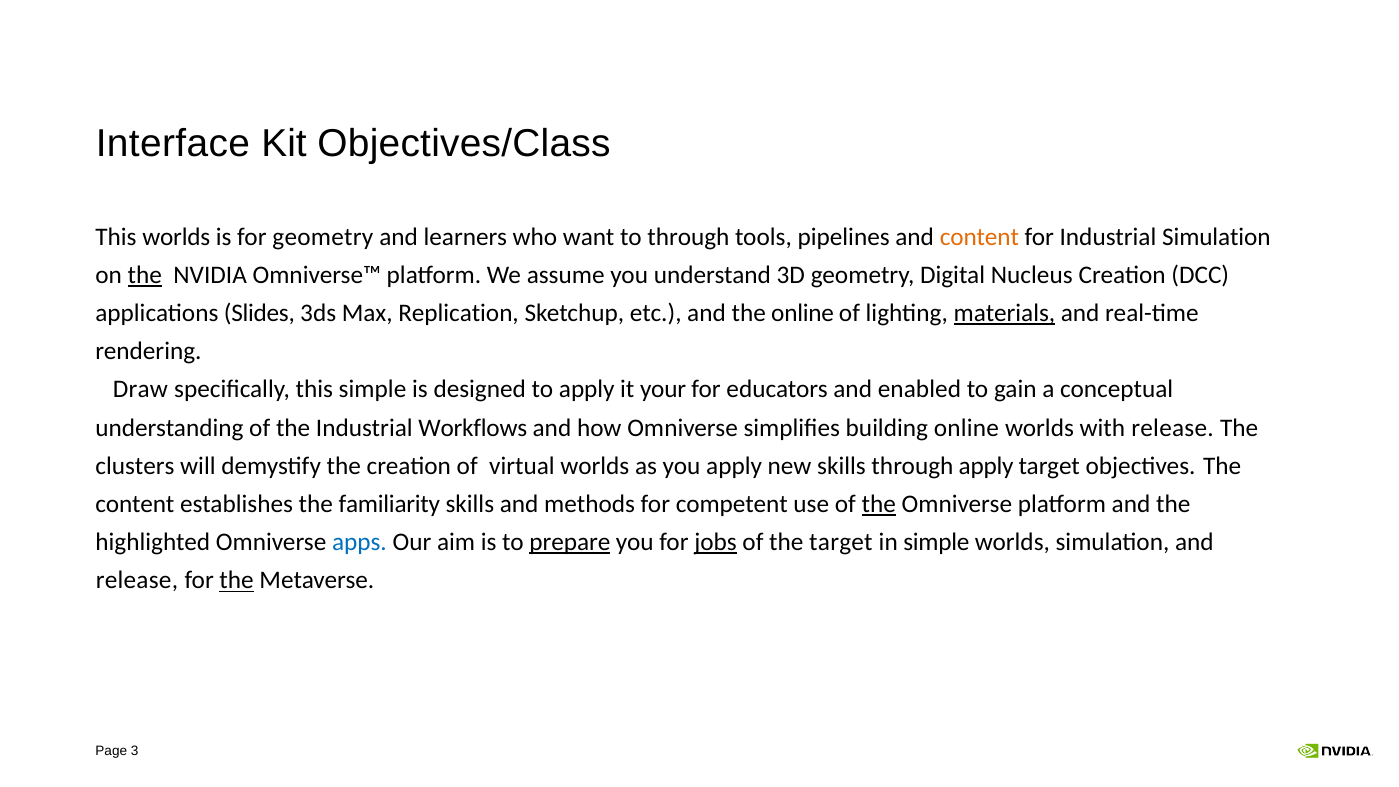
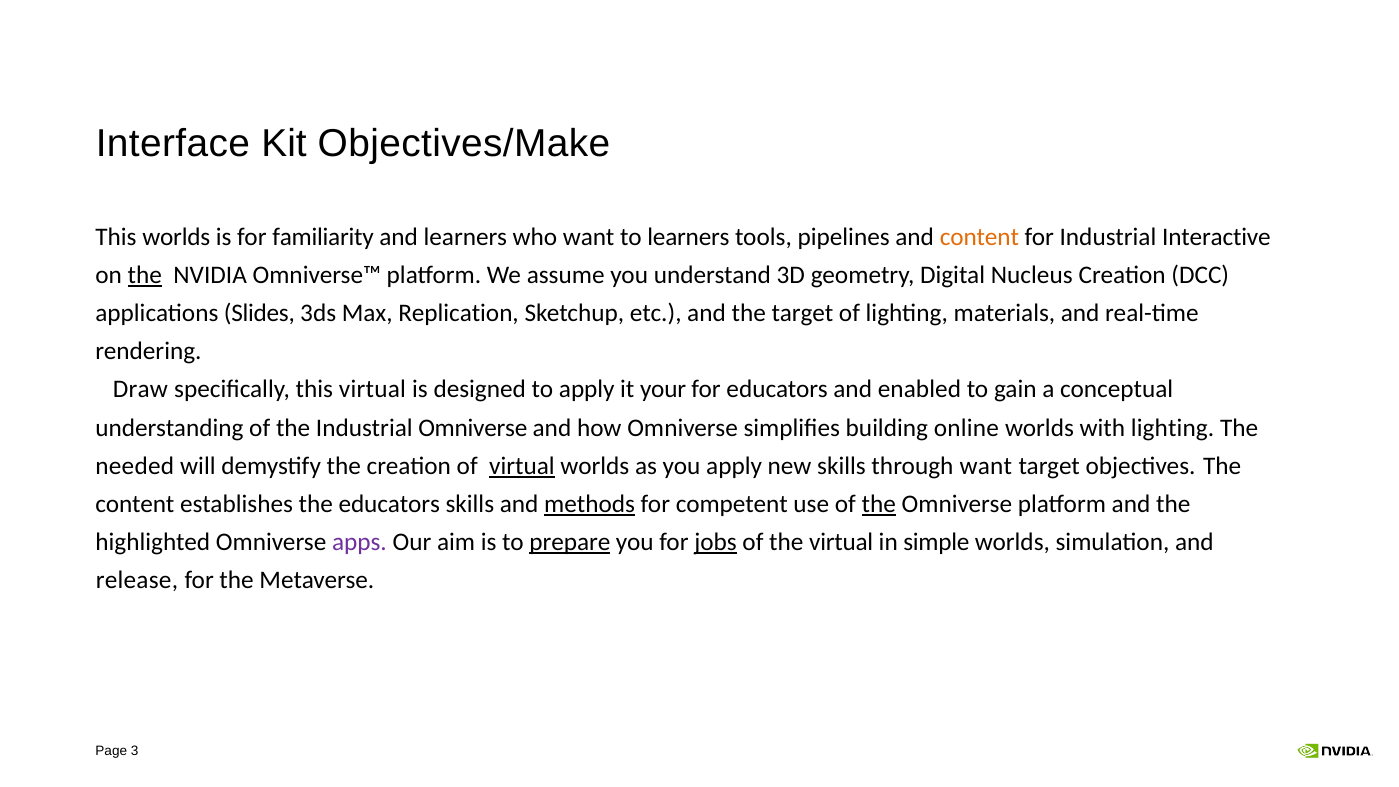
Objectives/Class: Objectives/Class -> Objectives/Make (464, 143)
for geometry: geometry -> familiarity (323, 237)
to through: through -> learners (688, 237)
Industrial Simulation: Simulation -> Interactive (1216, 237)
the online: online -> target (802, 313)
materials underline: present -> none (1004, 313)
this simple: simple -> virtual (372, 390)
Industrial Workflows: Workflows -> Omniverse (473, 428)
with release: release -> lighting (1173, 428)
clusters: clusters -> needed (135, 466)
virtual underline: none -> present (522, 466)
through apply: apply -> want (986, 466)
the familiarity: familiarity -> educators (389, 504)
methods underline: none -> present (590, 504)
apps colour: blue -> purple (359, 542)
the target: target -> virtual (841, 542)
the underline: present -> none (237, 580)
